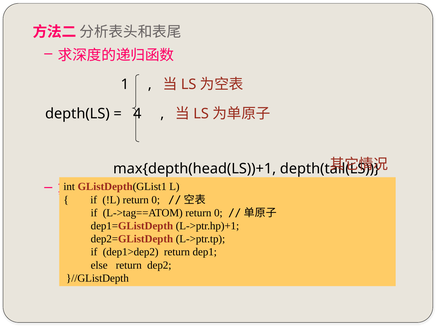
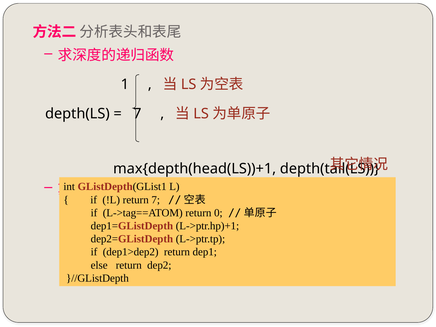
4: 4 -> 7 (137, 114)
!L return 0: 0 -> 7 (156, 200)
